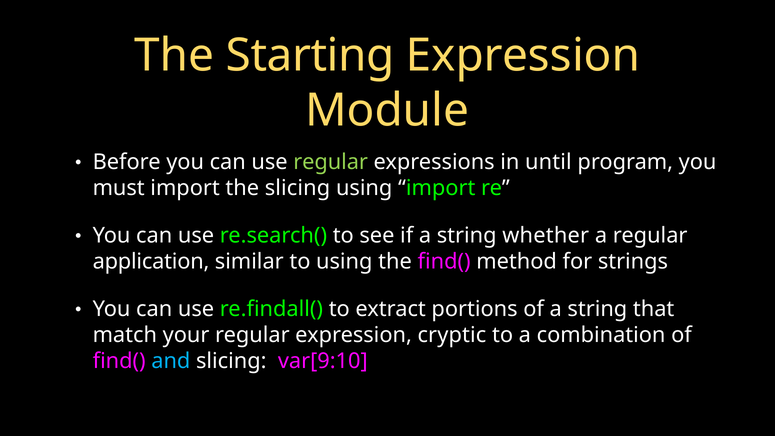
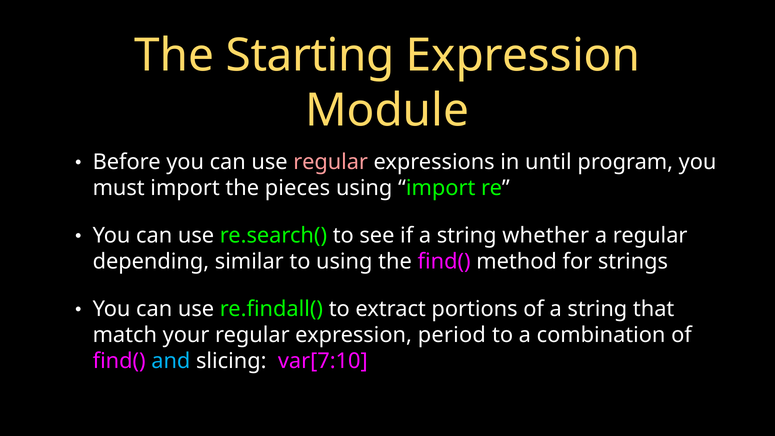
regular colour: light green -> pink (331, 162)
the slicing: slicing -> pieces (297, 188)
application: application -> depending (151, 262)
cryptic: cryptic -> period (452, 335)
var[9:10: var[9:10 -> var[7:10 (323, 361)
